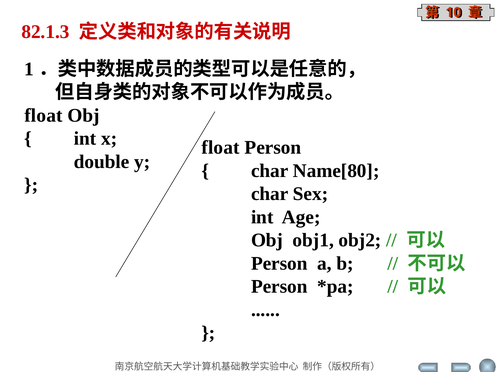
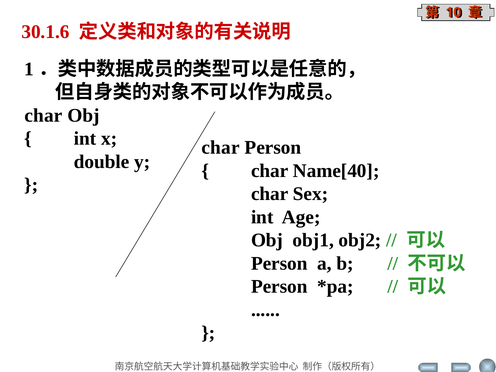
82.1.3: 82.1.3 -> 30.1.6 (45, 32)
float: float -> char (43, 115)
float: float -> char (221, 148)
Name[80: Name[80 -> Name[40 (336, 171)
